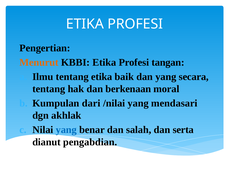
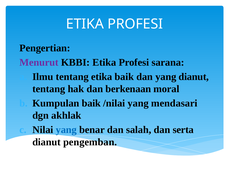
Menurut colour: orange -> purple (39, 62)
tangan: tangan -> sarana (168, 62)
yang secara: secara -> dianut (194, 77)
Kumpulan dari: dari -> baik (91, 103)
pengabdian: pengabdian -> pengemban (90, 142)
